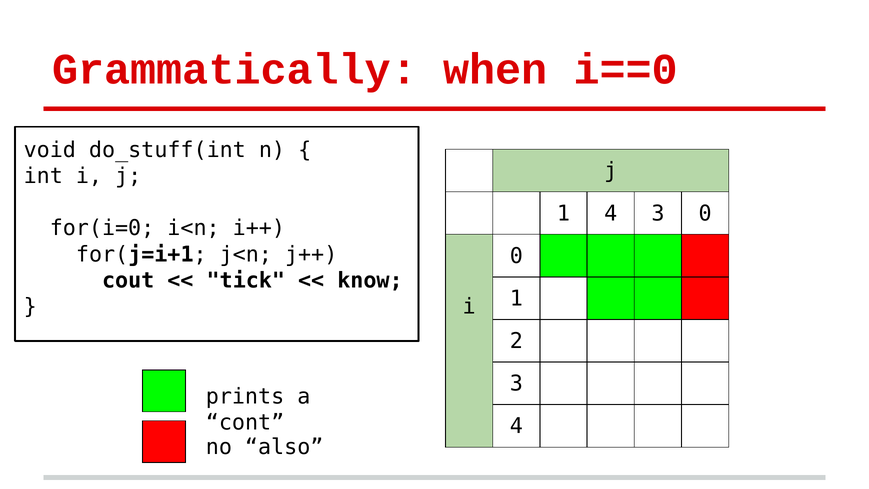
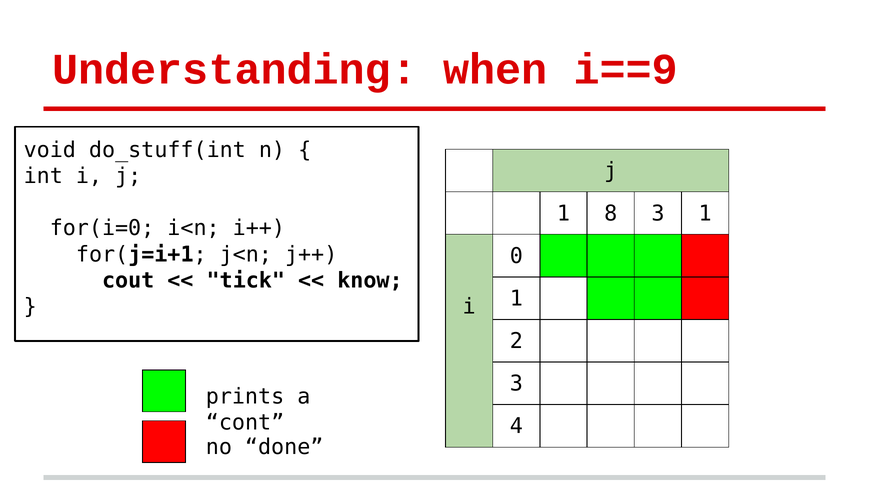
Grammatically: Grammatically -> Understanding (235, 69)
i==0: i==0 -> i==9 (626, 69)
1 4: 4 -> 8 (611, 213)
3 0: 0 -> 1 (705, 213)
also: also -> done (284, 447)
